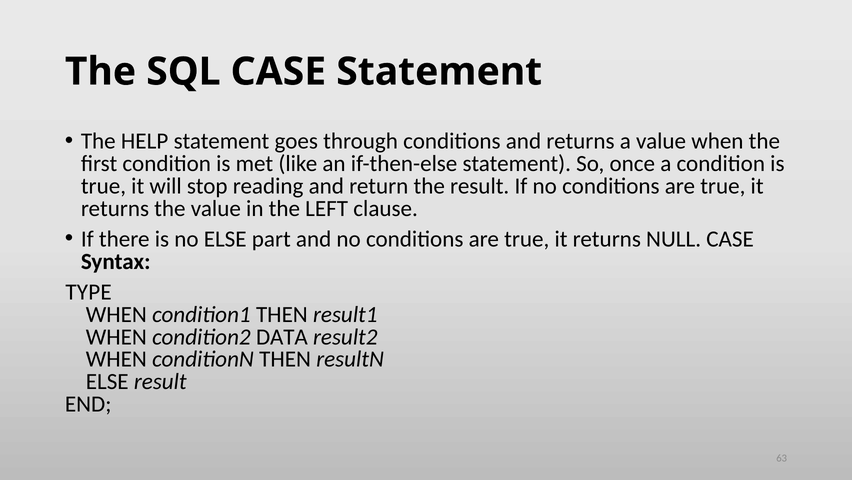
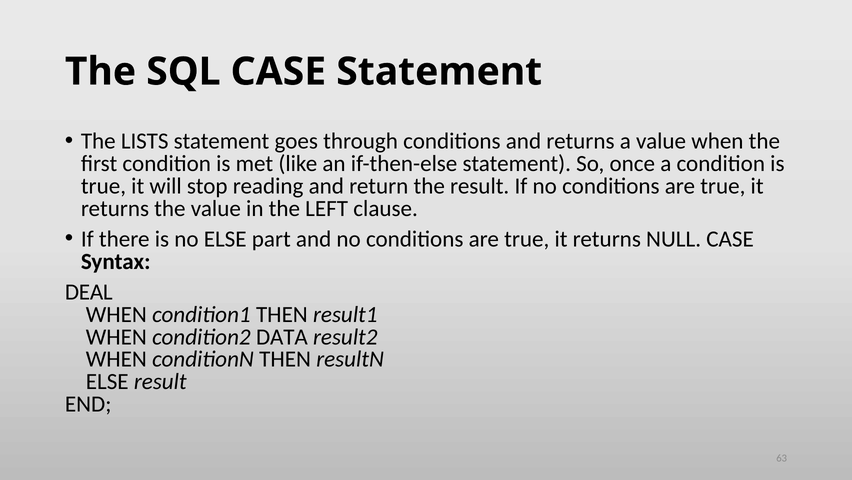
HELP: HELP -> LISTS (145, 141)
TYPE: TYPE -> DEAL (89, 292)
